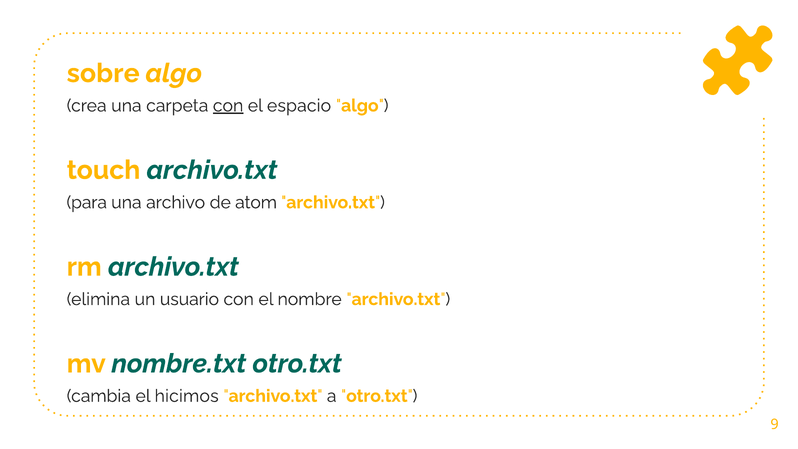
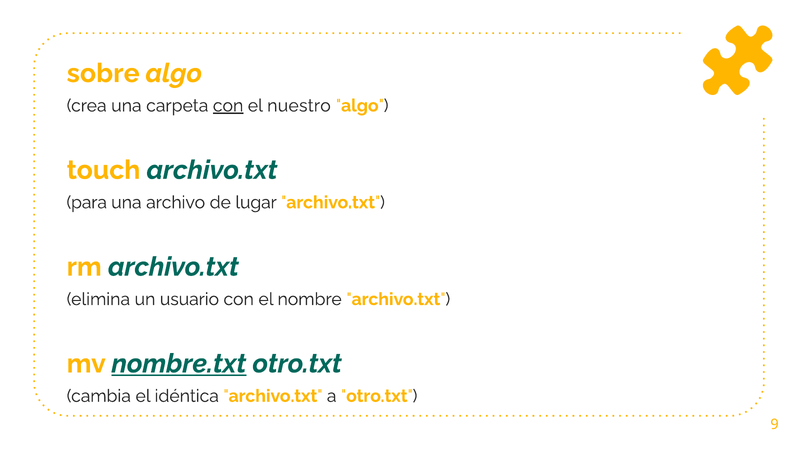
espacio: espacio -> nuestro (299, 106)
atom: atom -> lugar (256, 202)
nombre.txt underline: none -> present (179, 364)
hicimos: hicimos -> idéntica (187, 396)
